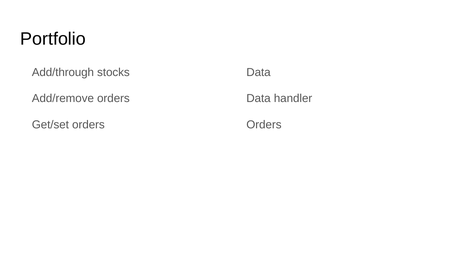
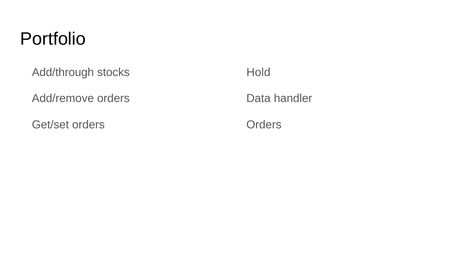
Data: Data -> Hold (258, 72)
